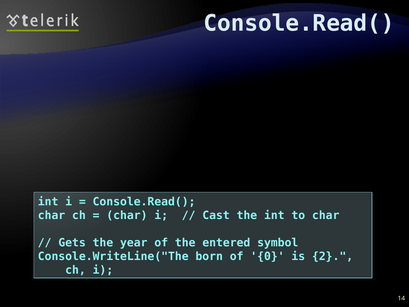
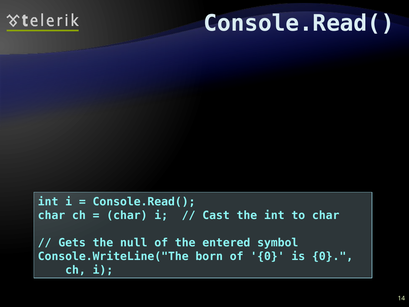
year: year -> null (134, 243)
is 2: 2 -> 0 (333, 256)
